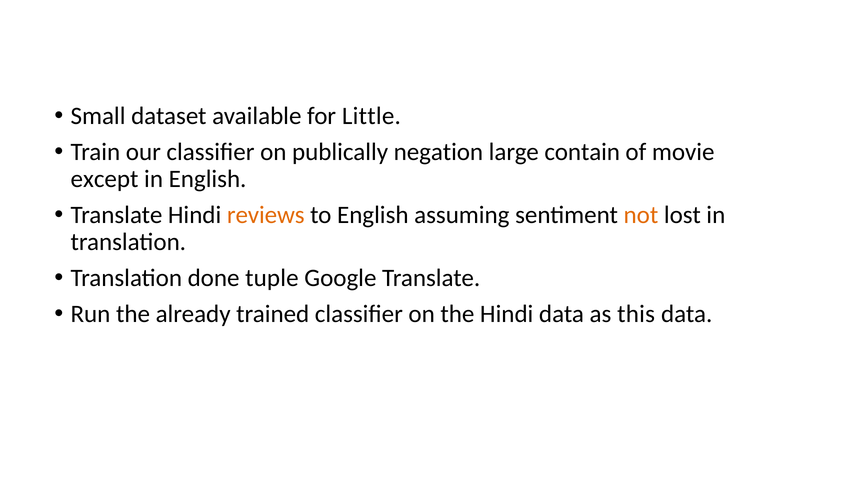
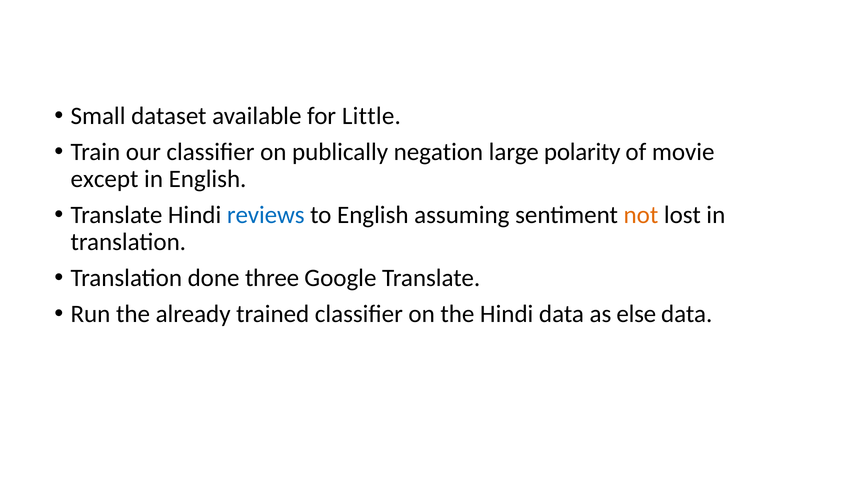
contain: contain -> polarity (582, 152)
reviews colour: orange -> blue (266, 215)
tuple: tuple -> three (272, 278)
this: this -> else (636, 314)
